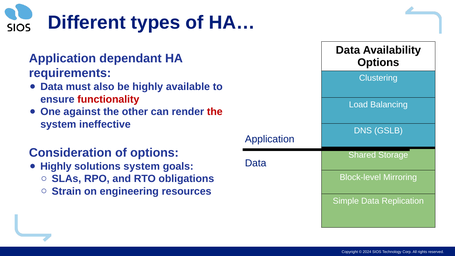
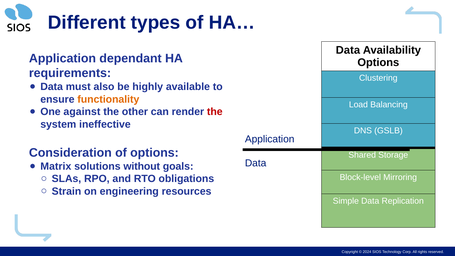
functionality colour: red -> orange (108, 99)
Highly: Highly -> Matrix (56, 166)
solutions system: system -> without (142, 166)
